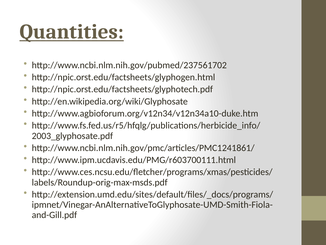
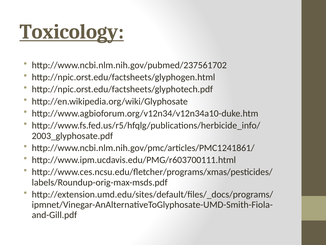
Quantities: Quantities -> Toxicology (72, 32)
